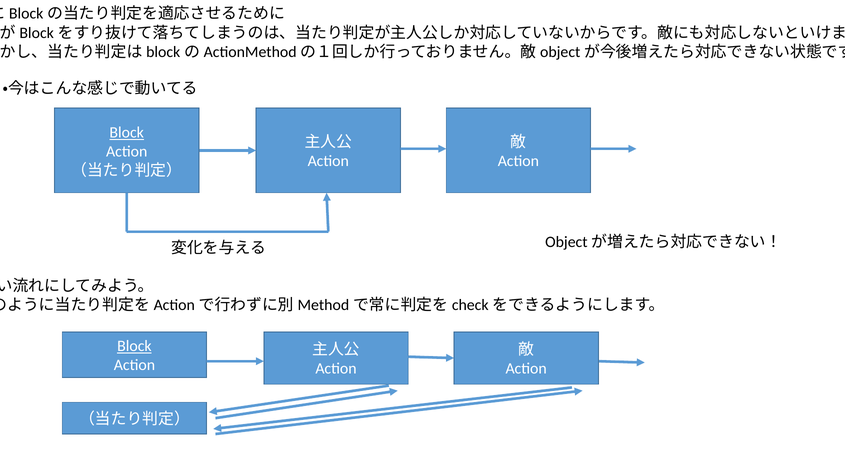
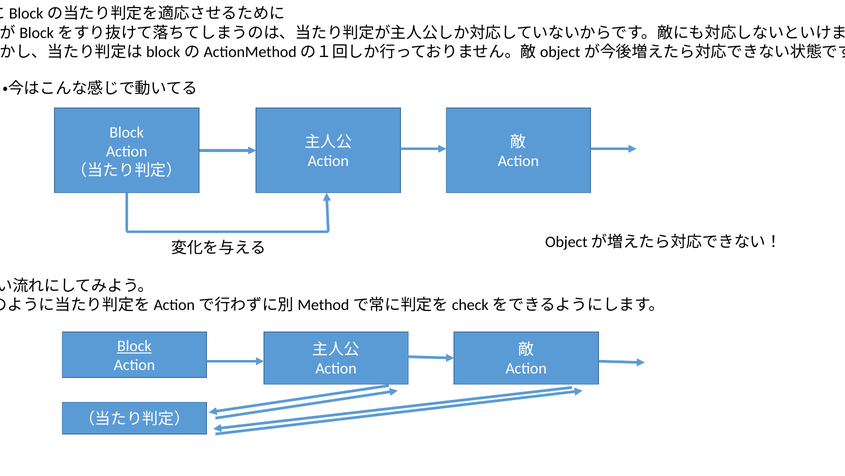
Block underline: present -> none (127, 132)
